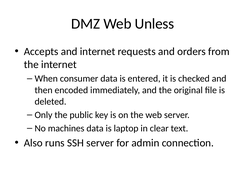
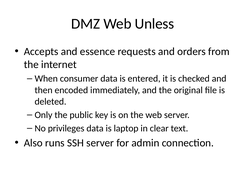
and internet: internet -> essence (98, 51)
machines: machines -> privileges (66, 128)
